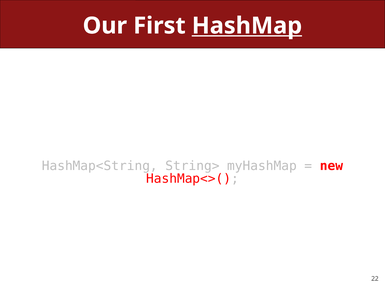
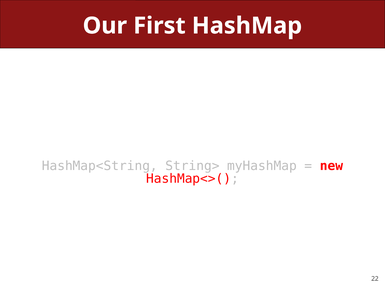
HashMap underline: present -> none (247, 26)
